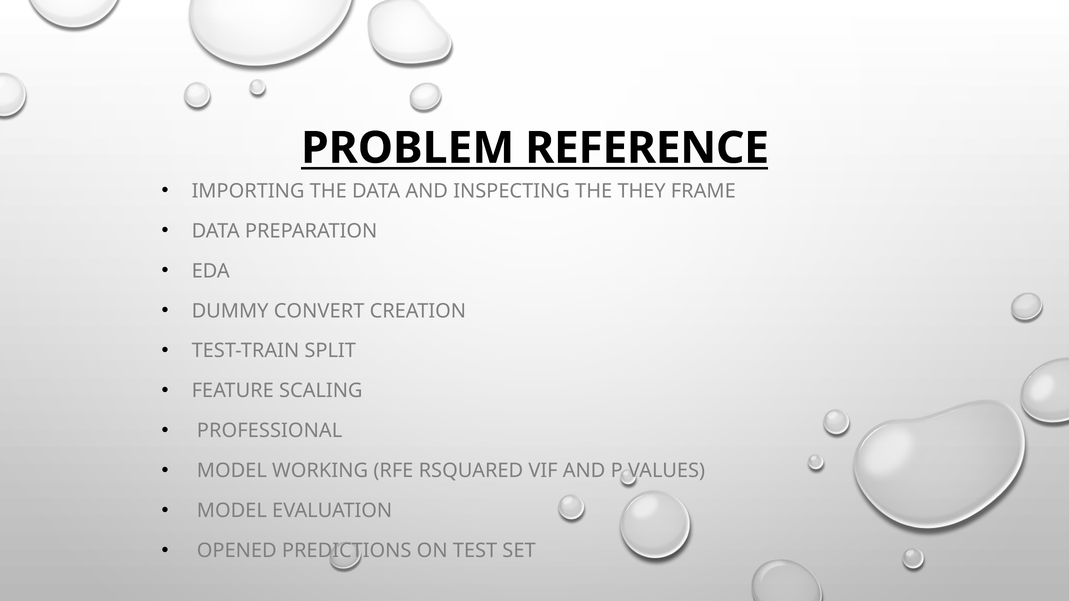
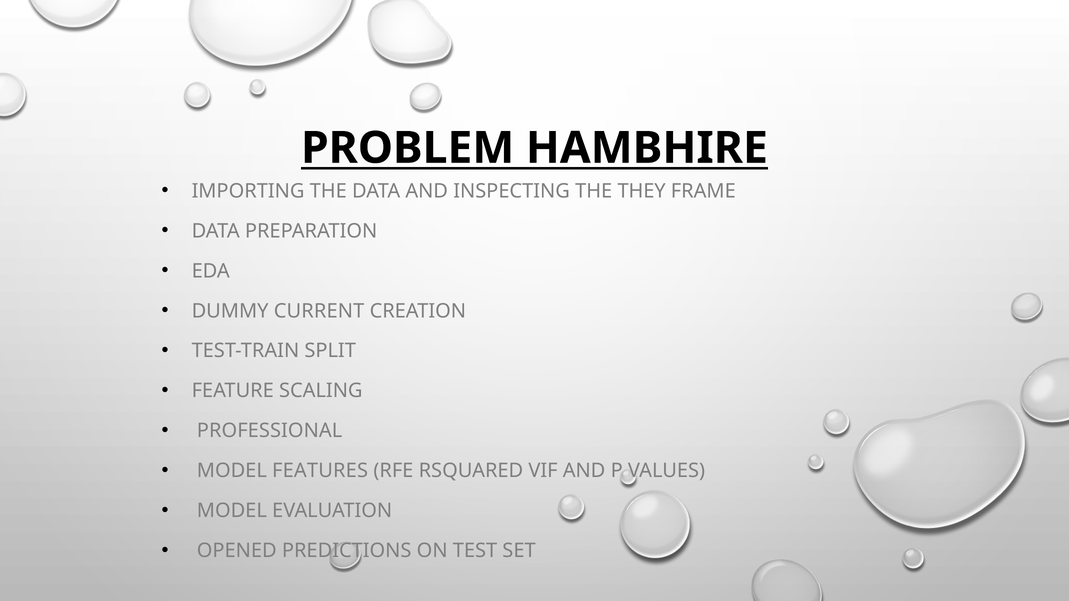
REFERENCE: REFERENCE -> HAMBHIRE (647, 148)
CONVERT: CONVERT -> CURRENT (319, 311)
WORKING: WORKING -> FEATURES (320, 471)
